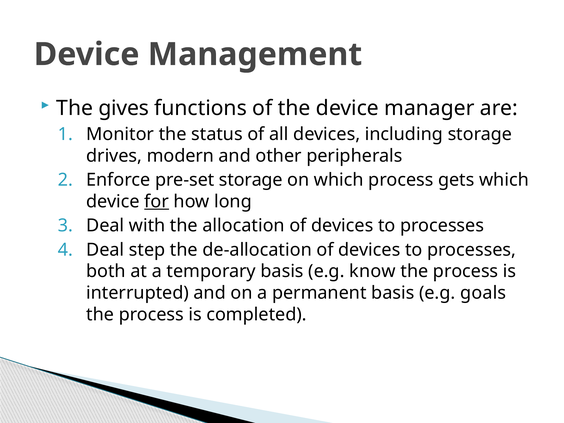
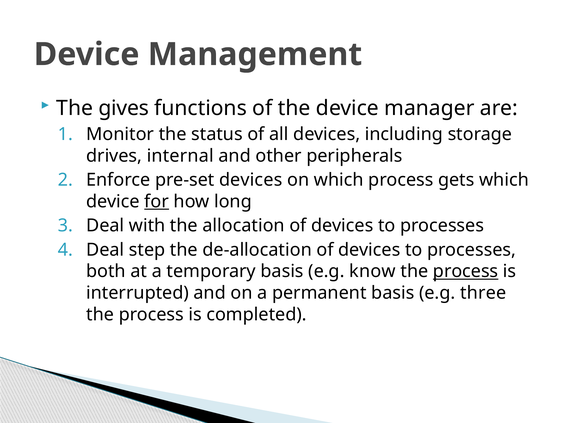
modern: modern -> internal (180, 156)
pre-set storage: storage -> devices (251, 180)
process underline: none -> present (466, 271)
goals: goals -> three (483, 293)
